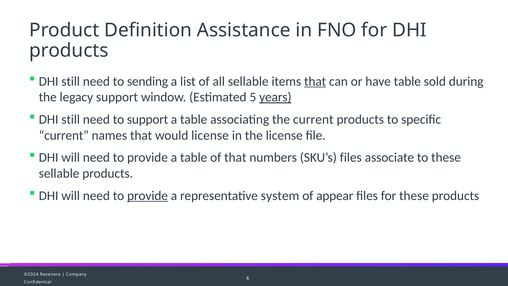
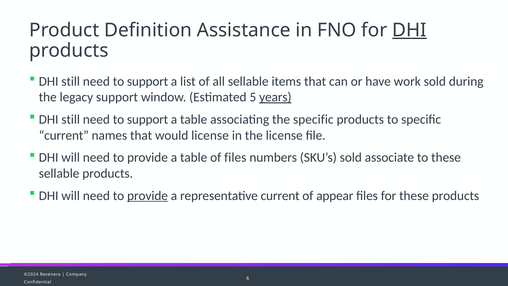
DHI underline: none -> present (409, 30)
sending: sending -> support (148, 81)
that underline: present -> none (315, 81)
have table: table -> work (407, 81)
the current: current -> specific (313, 119)
of that: that -> files (235, 157)
SKU’s files: files -> sold (351, 157)
representative system: system -> current (280, 195)
